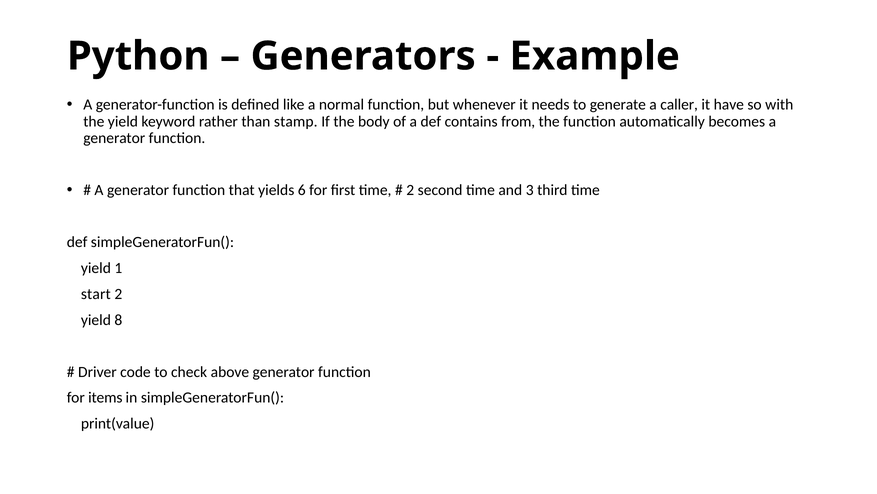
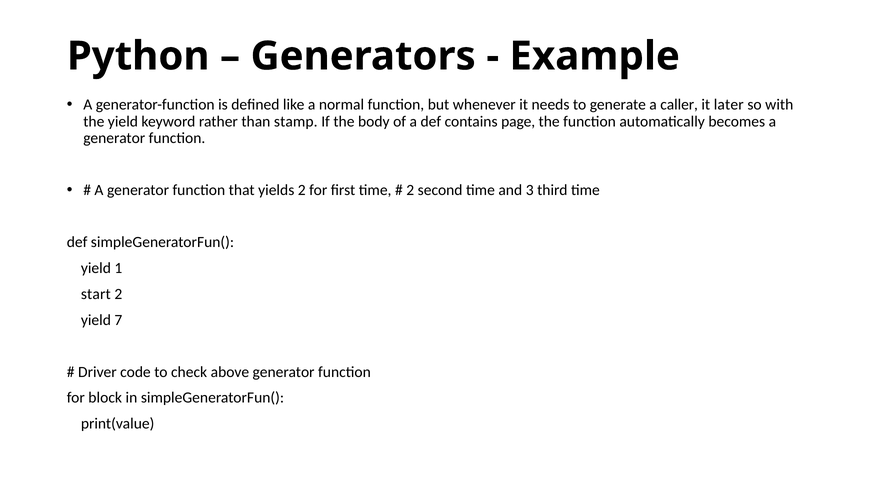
have: have -> later (729, 105)
from: from -> page (518, 121)
yields 6: 6 -> 2 (302, 190)
8: 8 -> 7 (118, 320)
items: items -> block (105, 397)
